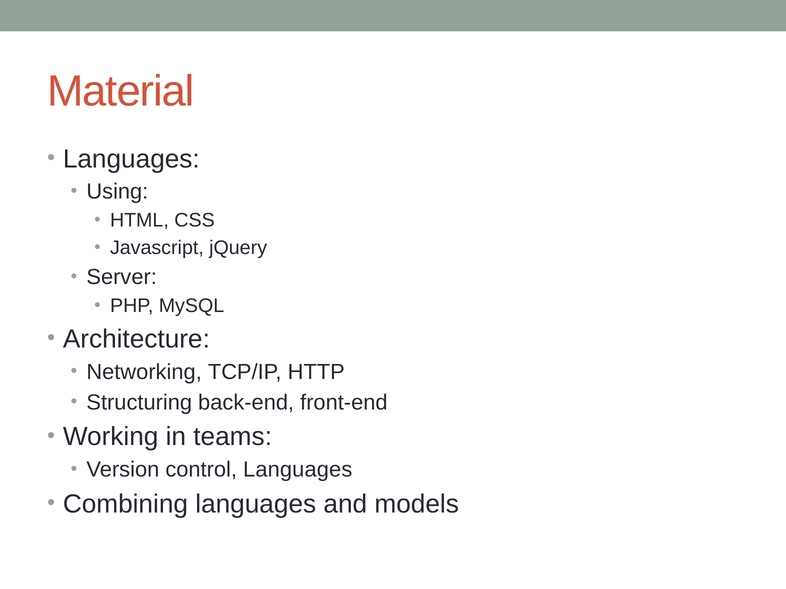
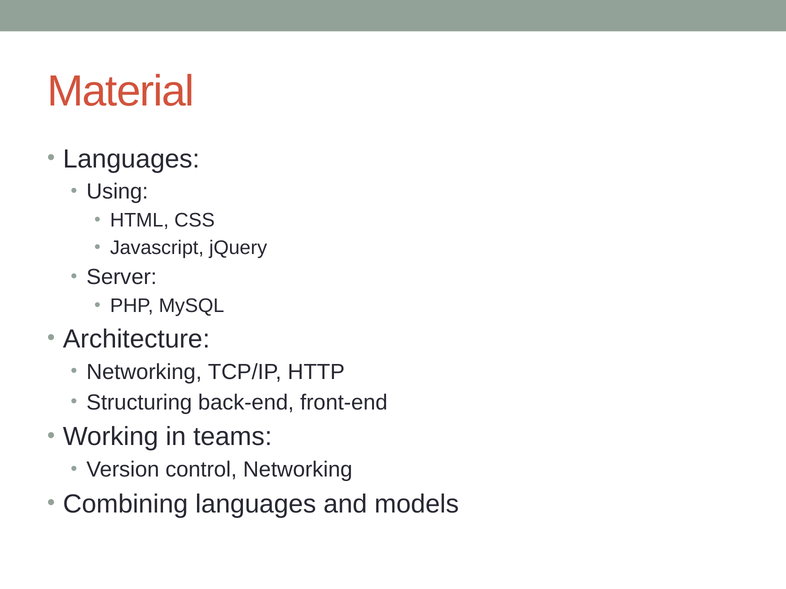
control Languages: Languages -> Networking (298, 470)
